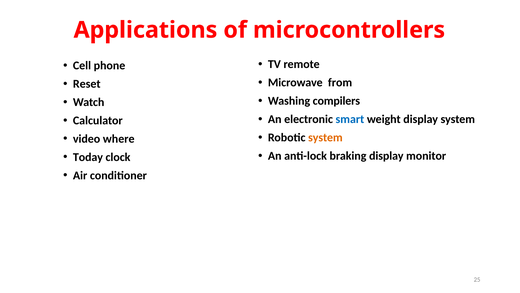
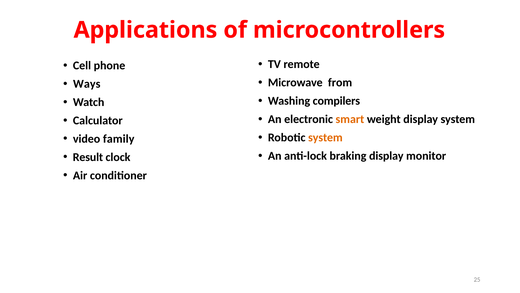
Reset: Reset -> Ways (87, 84)
smart colour: blue -> orange (350, 119)
where: where -> family (119, 139)
Today: Today -> Result (88, 157)
